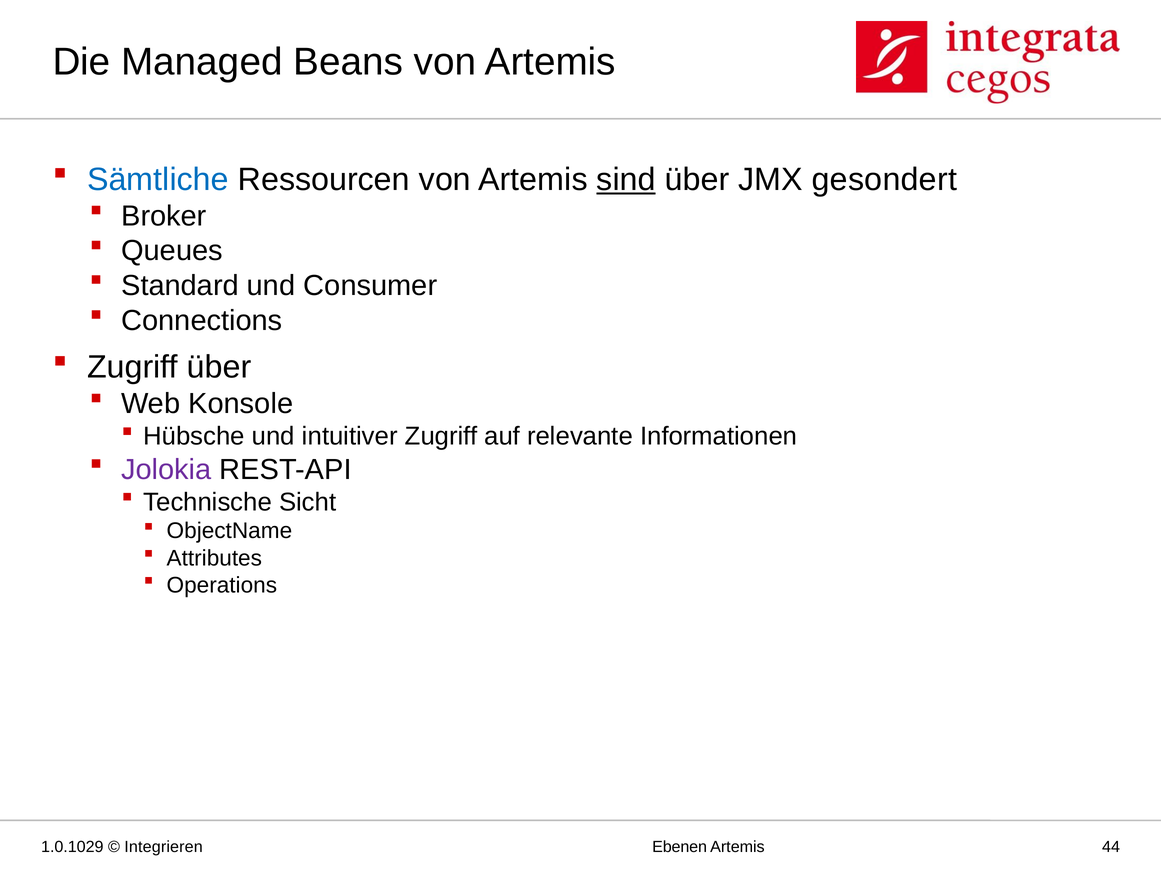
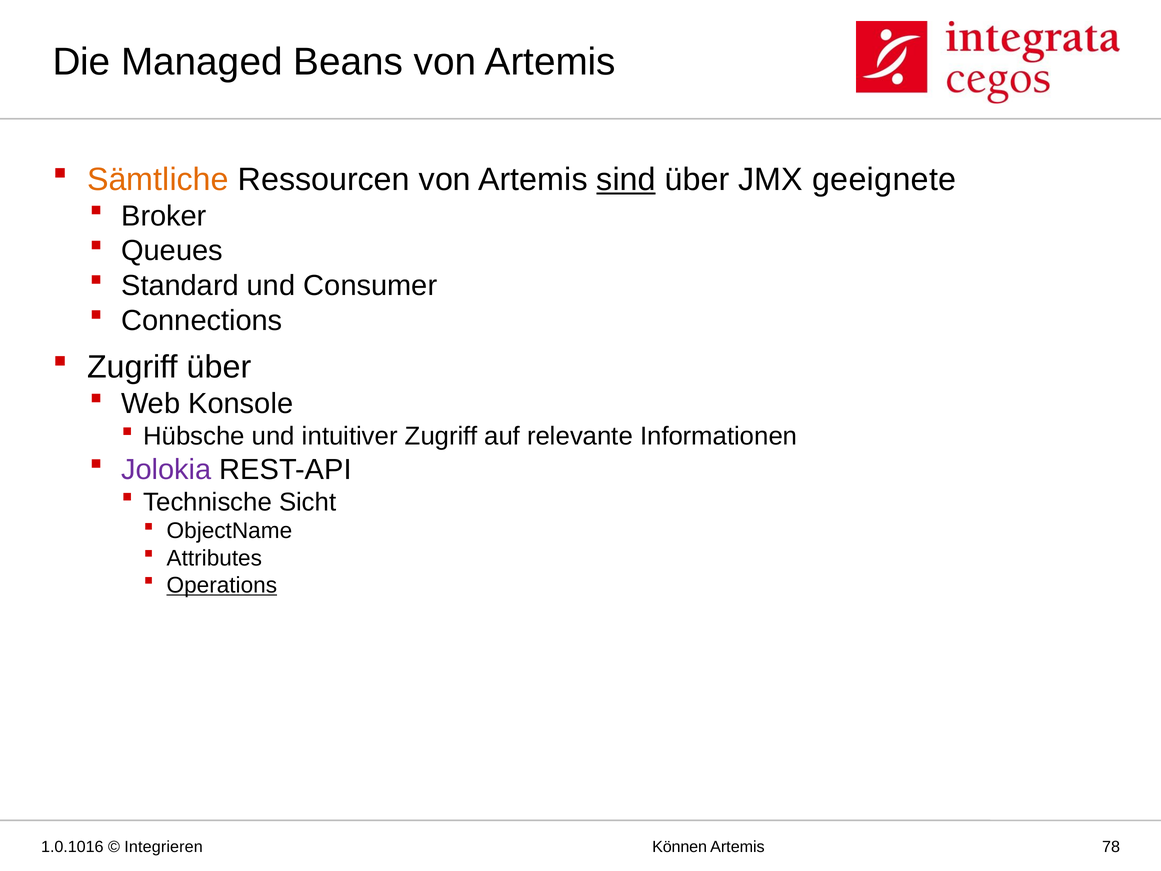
Sämtliche colour: blue -> orange (158, 179)
gesondert: gesondert -> geeignete (884, 179)
Operations underline: none -> present (222, 585)
1.0.1029: 1.0.1029 -> 1.0.1016 (72, 847)
Ebenen: Ebenen -> Können (680, 847)
44: 44 -> 78 (1111, 847)
